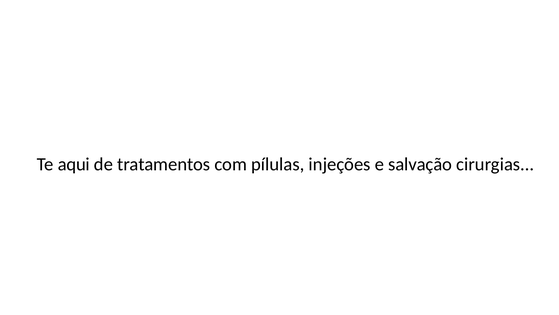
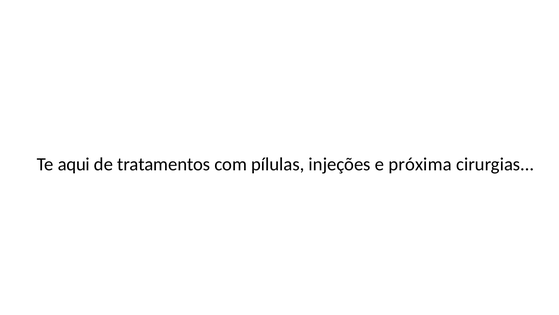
salvação: salvação -> próxima (420, 164)
